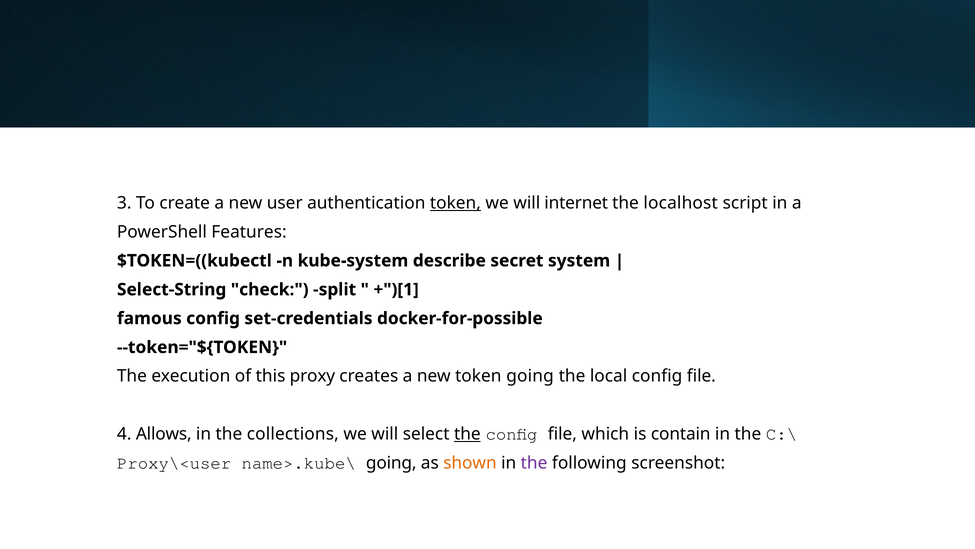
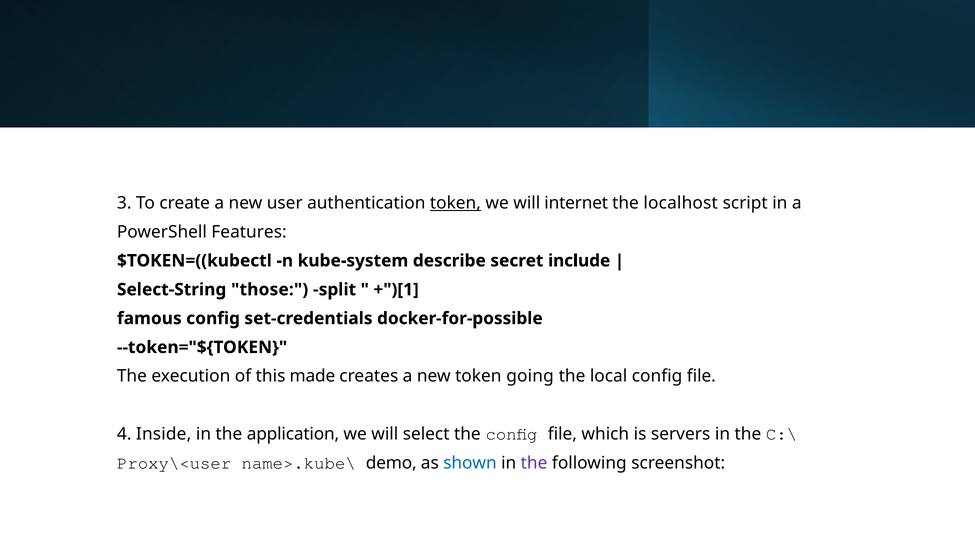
system: system -> include (579, 260)
check: check -> those (270, 289)
proxy: proxy -> made (312, 376)
Allows: Allows -> Inside (164, 433)
collections: collections -> application (293, 433)
the underline: present -> none (467, 433)
contain: contain -> servers (681, 433)
name>.kube\ going: going -> demo (391, 462)
shown colour: orange -> blue (470, 462)
